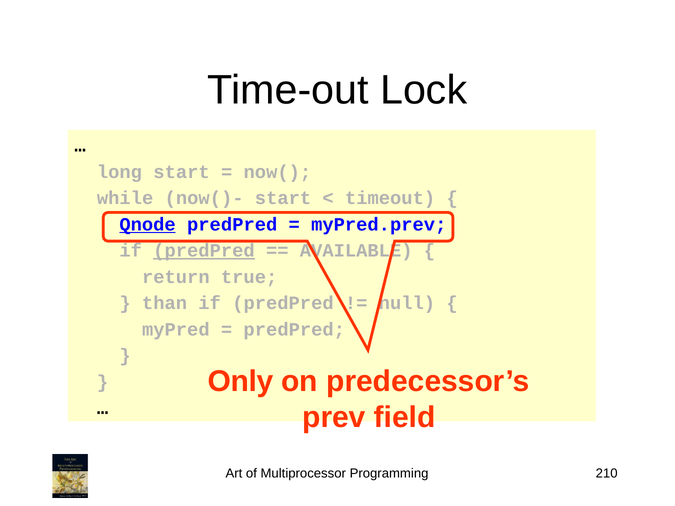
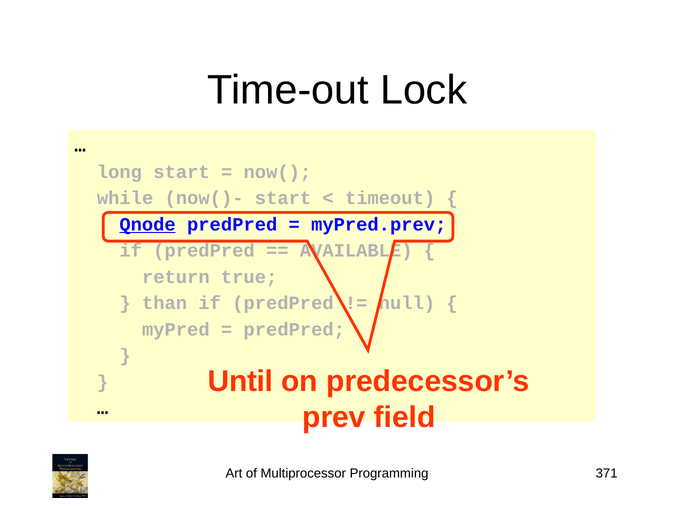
predPred underline: present -> none (204, 251)
Only: Only -> Until (241, 382)
210: 210 -> 371 (607, 473)
